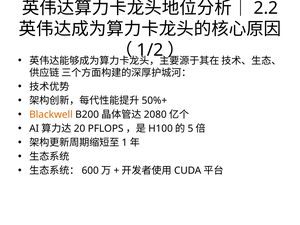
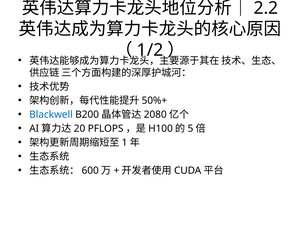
Blackwell colour: orange -> blue (51, 115)
